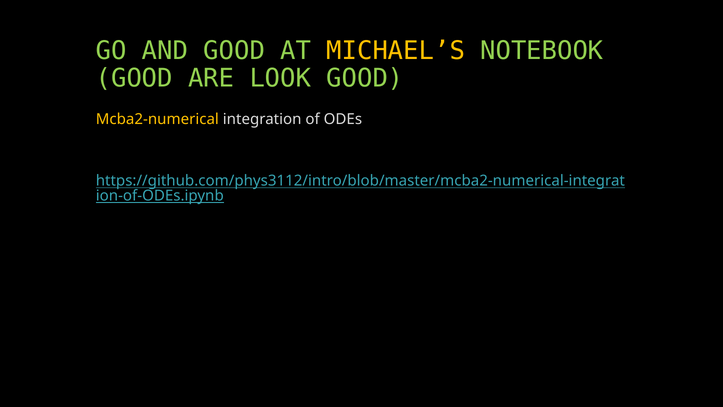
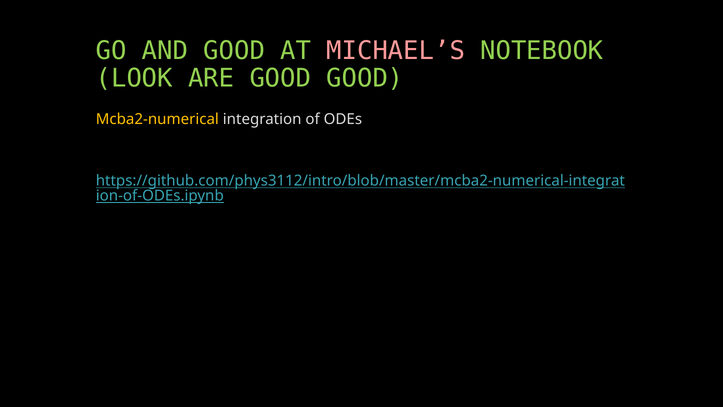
MICHAEL’S colour: yellow -> pink (396, 51)
GOOD: GOOD -> LOOK (134, 78)
ARE LOOK: LOOK -> GOOD (280, 78)
